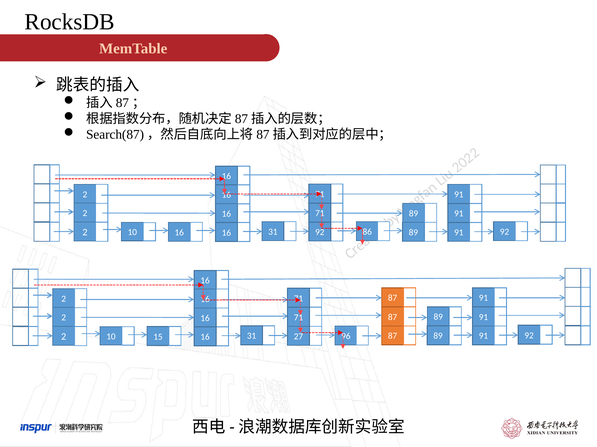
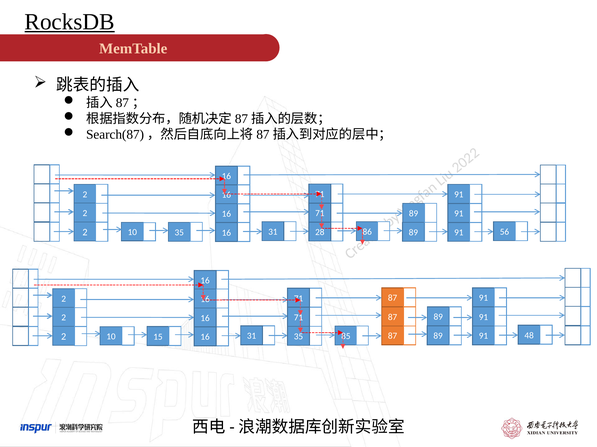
RocksDB underline: none -> present (70, 22)
10 16: 16 -> 35 (179, 233)
92: 92 -> 56 (504, 232)
31 92: 92 -> 28 (320, 233)
89 91 92: 92 -> 48 (529, 336)
96: 96 -> 85 (346, 337)
31 27: 27 -> 35 (299, 337)
